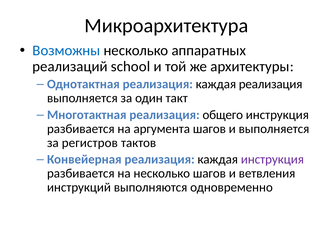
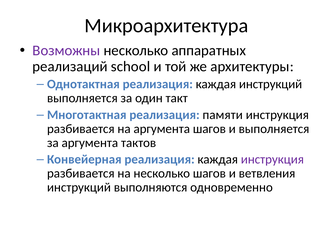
Возможны colour: blue -> purple (66, 51)
каждая реализация: реализация -> инструкций (271, 84)
общего: общего -> памяти (223, 115)
за регистров: регистров -> аргумента (90, 143)
